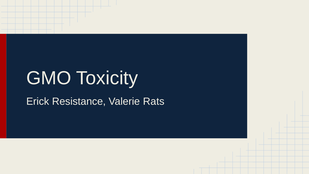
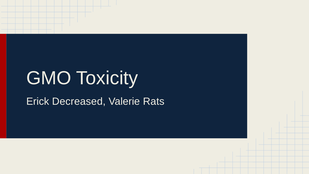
Resistance: Resistance -> Decreased (79, 101)
